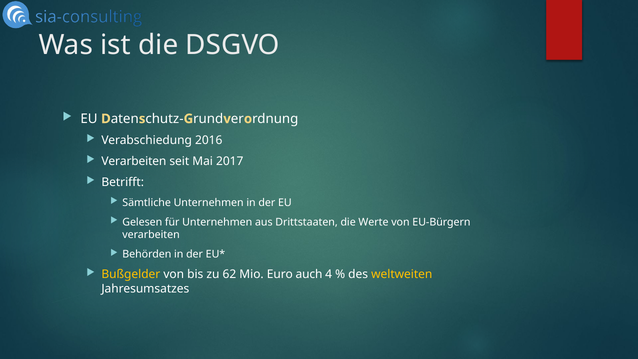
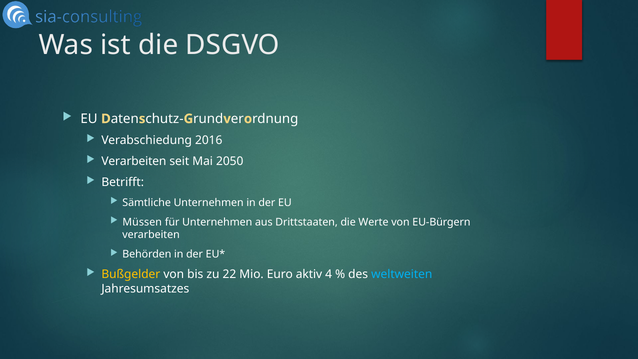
2017: 2017 -> 2050 (230, 161)
Gelesen: Gelesen -> Müssen (142, 222)
62: 62 -> 22 (229, 274)
auch: auch -> aktiv (309, 274)
weltweiten colour: yellow -> light blue (402, 274)
